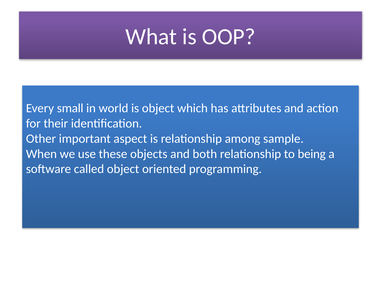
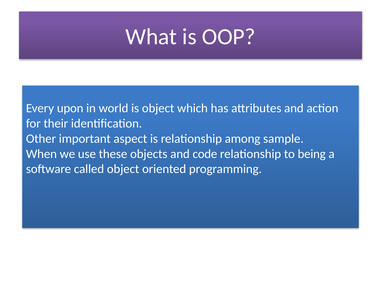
small: small -> upon (70, 109)
both: both -> code (205, 154)
